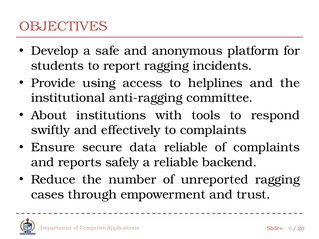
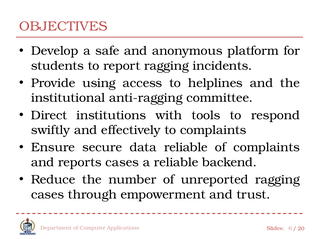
About: About -> Direct (49, 115)
reports safely: safely -> cases (122, 162)
